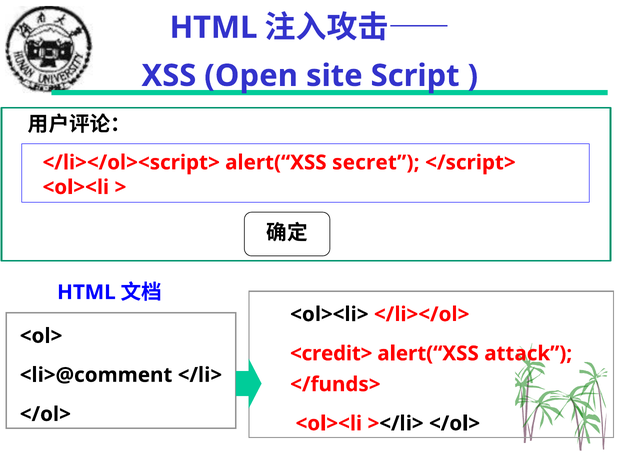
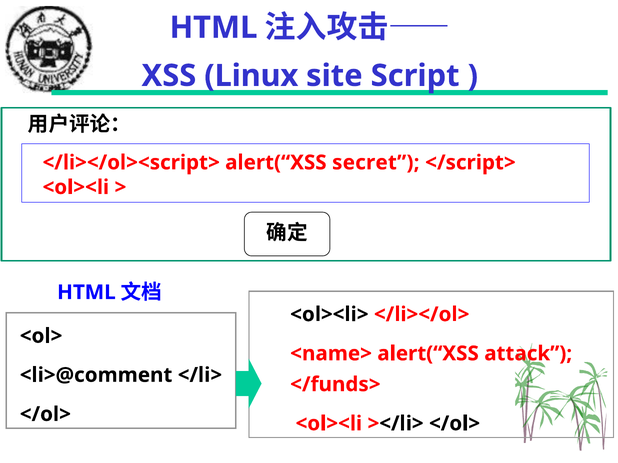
Open: Open -> Linux (251, 76)
<credit>: <credit> -> <name> (331, 354)
